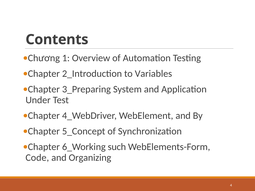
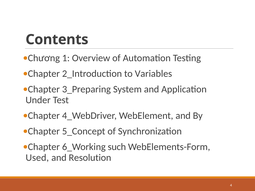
Code: Code -> Used (37, 158)
Organizing: Organizing -> Resolution (90, 158)
